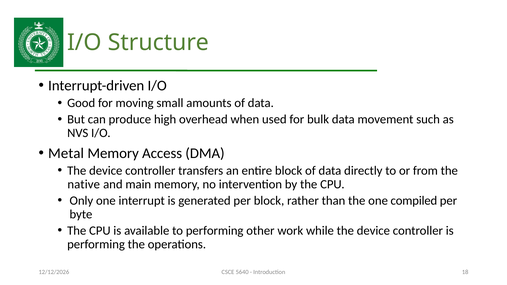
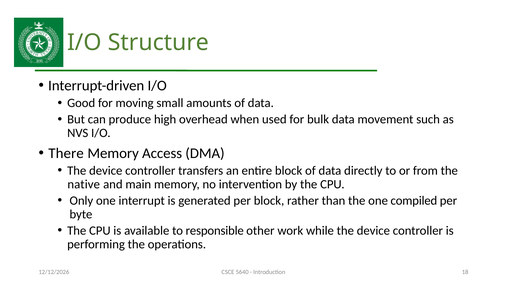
Metal: Metal -> There (66, 153)
to performing: performing -> responsible (215, 231)
